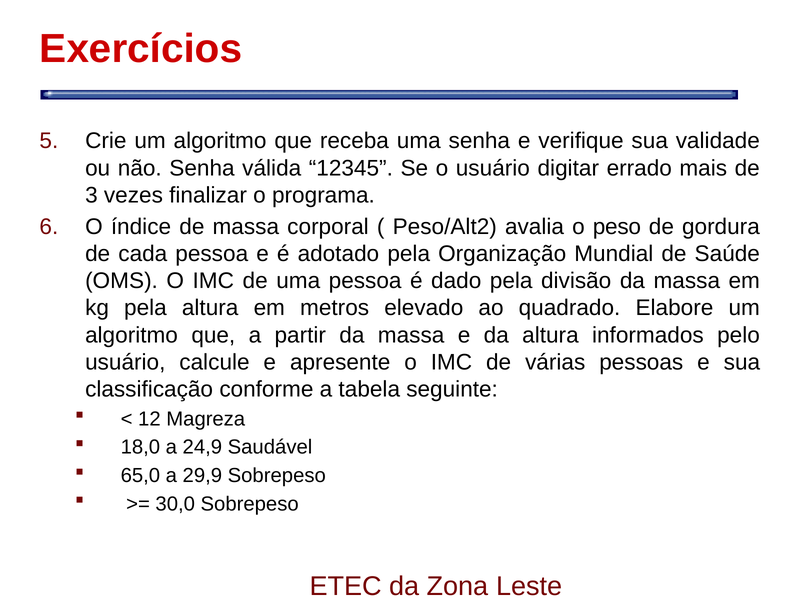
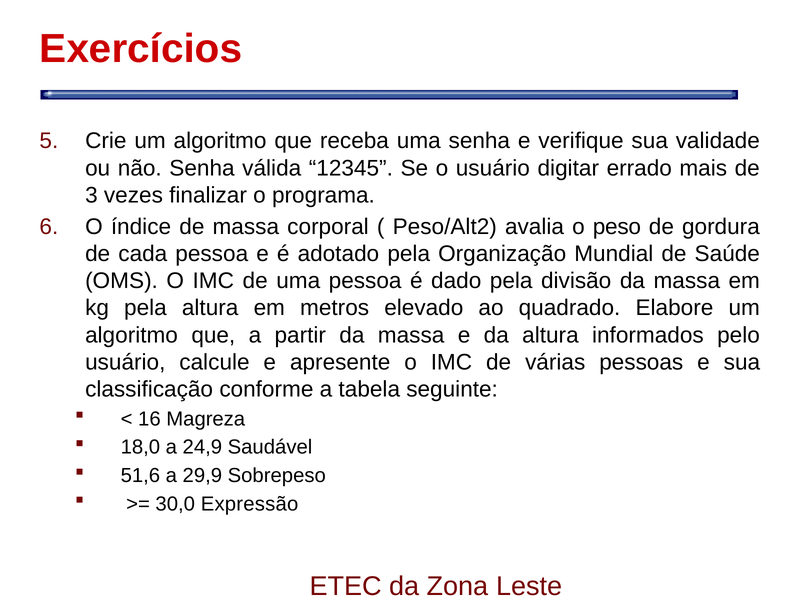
12: 12 -> 16 (149, 419)
65,0: 65,0 -> 51,6 (140, 476)
30,0 Sobrepeso: Sobrepeso -> Expressão (250, 504)
